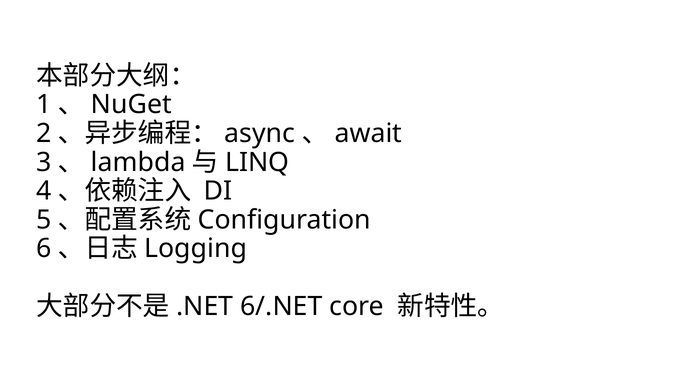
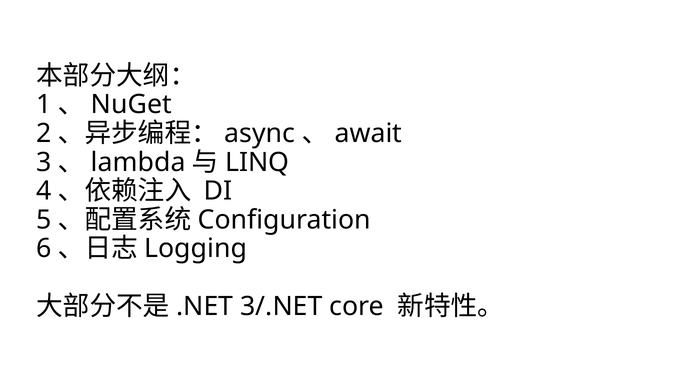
6/.NET: 6/.NET -> 3/.NET (281, 306)
